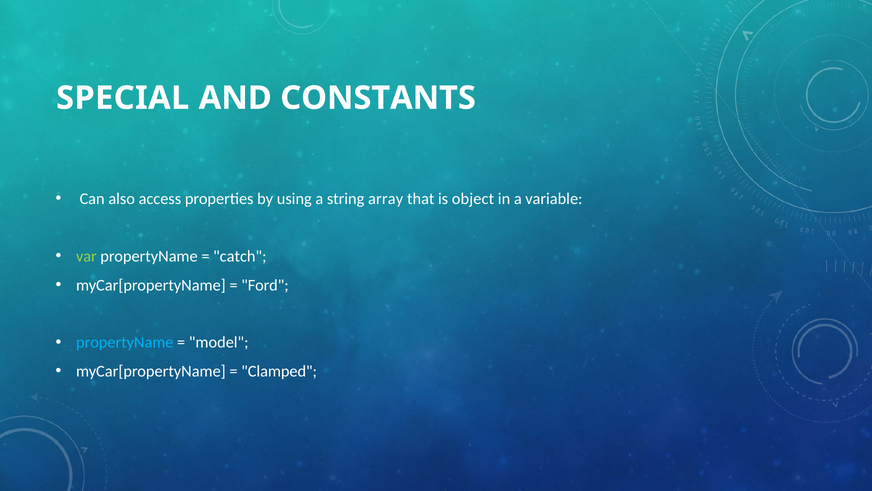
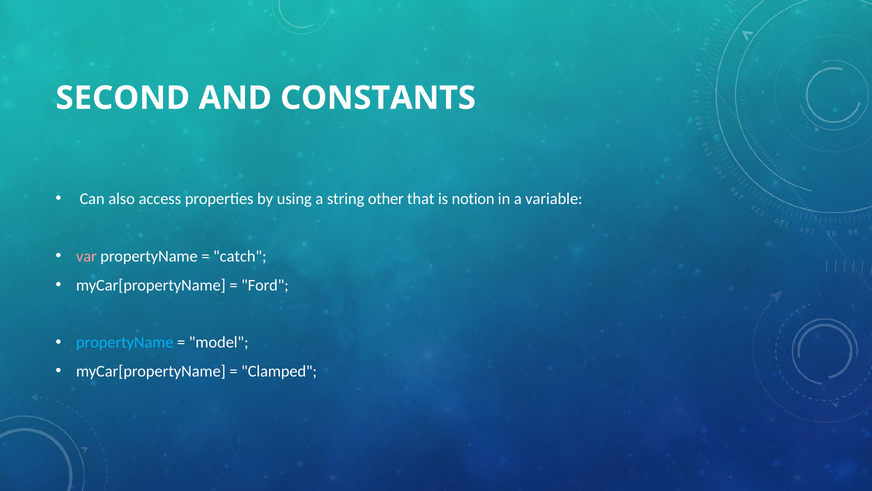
SPECIAL: SPECIAL -> SECOND (123, 98)
array: array -> other (386, 199)
object: object -> notion (473, 199)
var colour: light green -> pink (86, 256)
